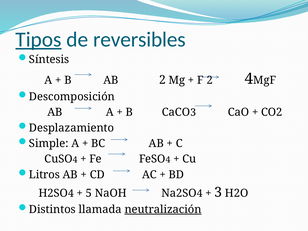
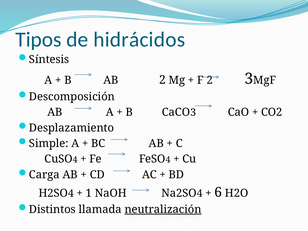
Tipos underline: present -> none (38, 40)
reversibles: reversibles -> hidrácidos (139, 40)
2 4: 4 -> 3 (249, 79)
Litros: Litros -> Carga (44, 175)
5: 5 -> 1 (89, 193)
3: 3 -> 6 (218, 192)
